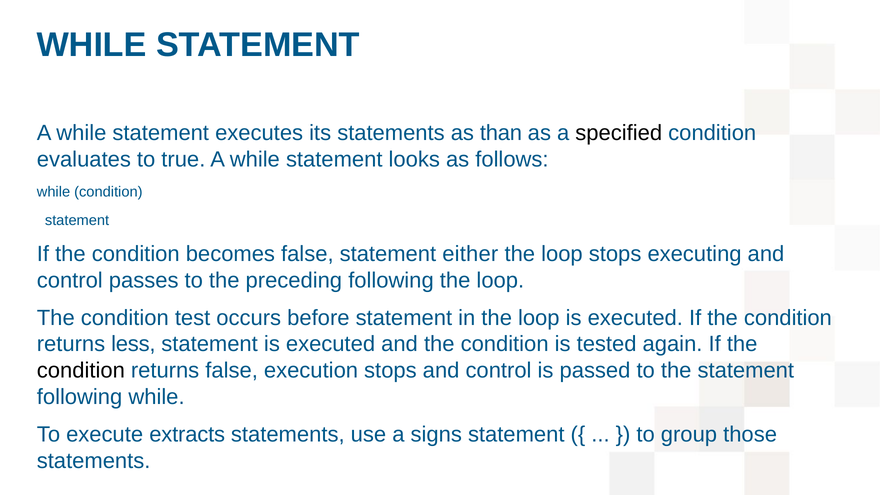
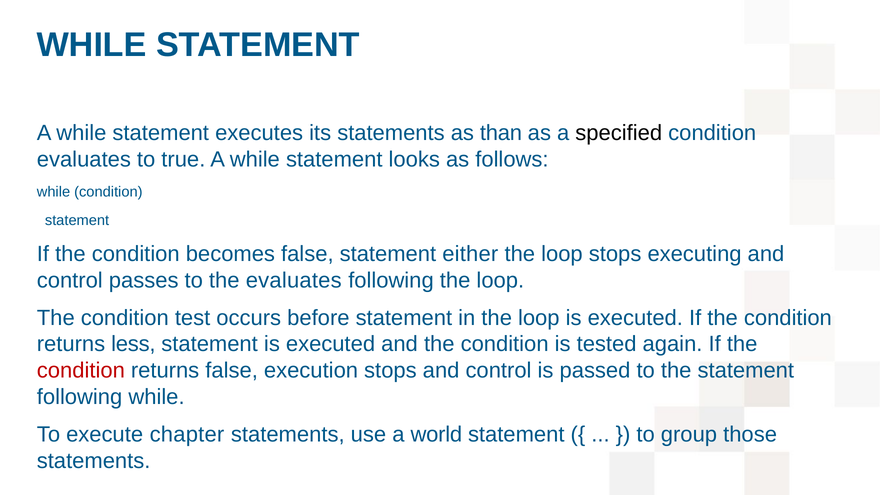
the preceding: preceding -> evaluates (294, 280)
condition colour: black -> red (81, 371)
extracts: extracts -> chapter (187, 434)
signs: signs -> world (436, 434)
